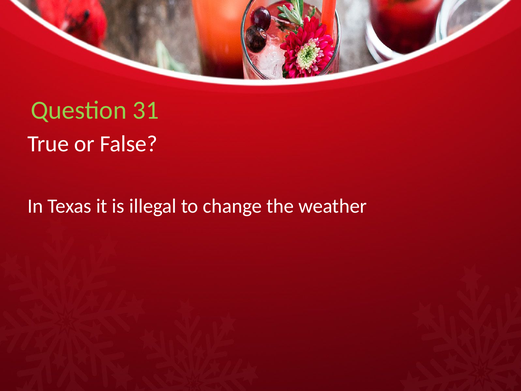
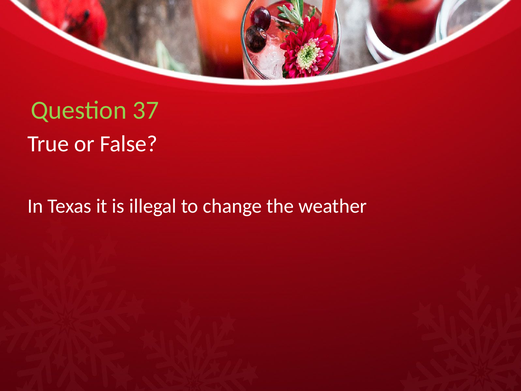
31: 31 -> 37 (146, 110)
